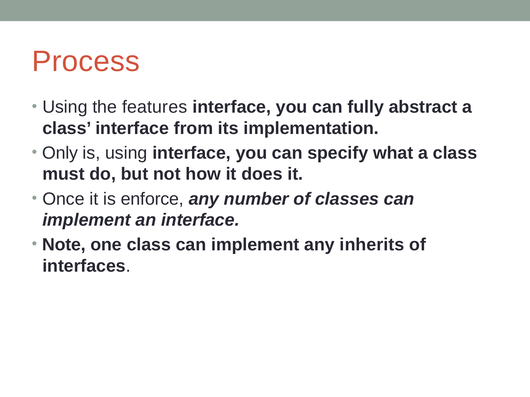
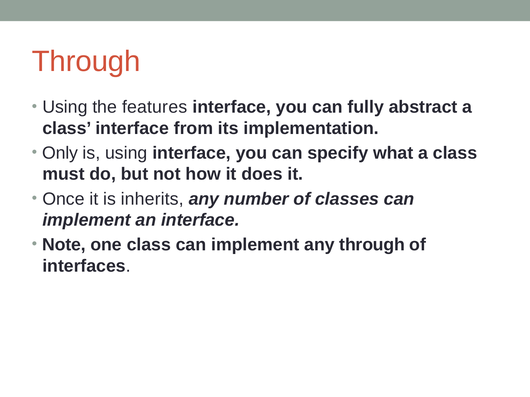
Process: Process -> Through (86, 62)
enforce: enforce -> inherits (152, 199)
any inherits: inherits -> through (372, 245)
